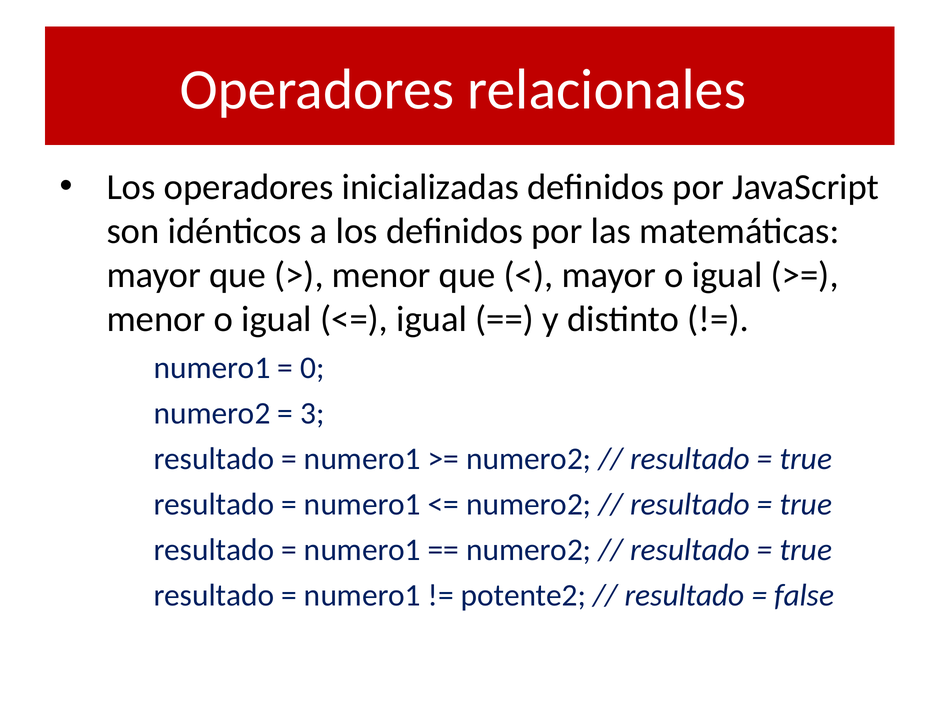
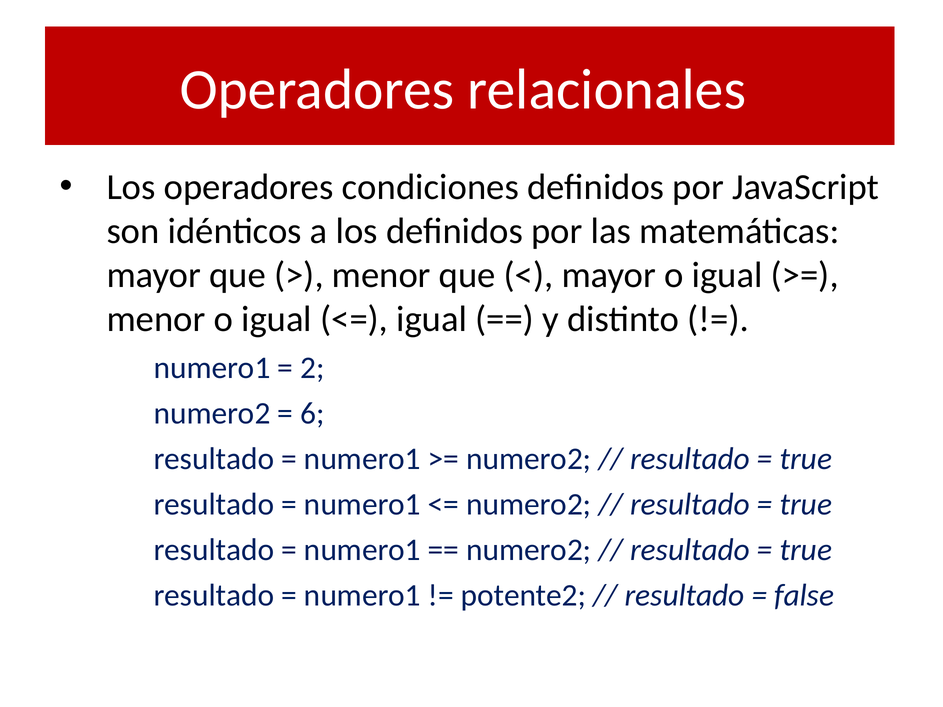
inicializadas: inicializadas -> condiciones (430, 187)
0: 0 -> 2 (312, 368)
3: 3 -> 6 (312, 413)
